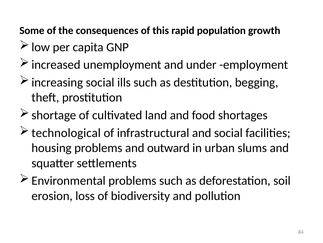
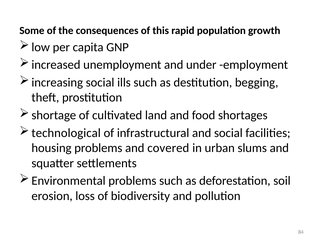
outward: outward -> covered (168, 148)
